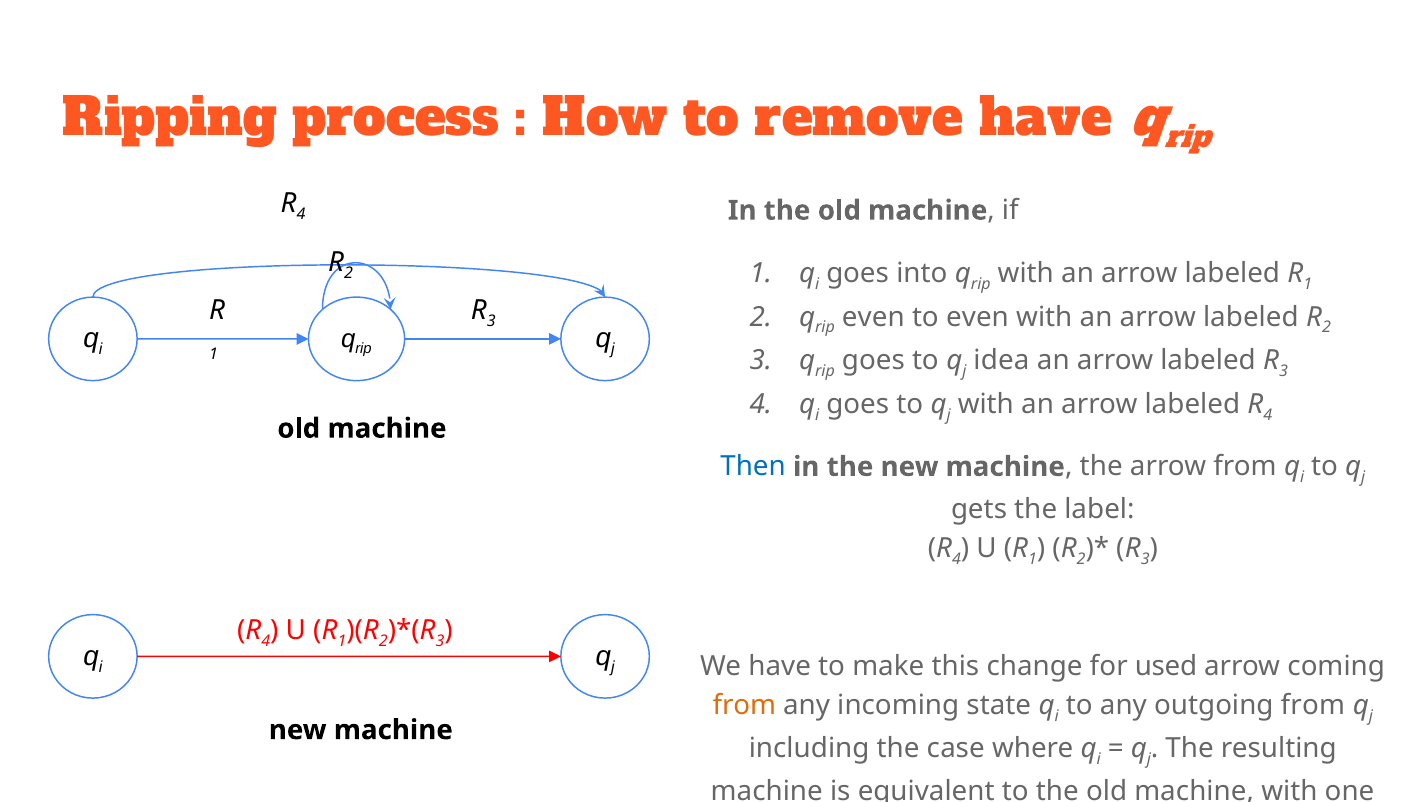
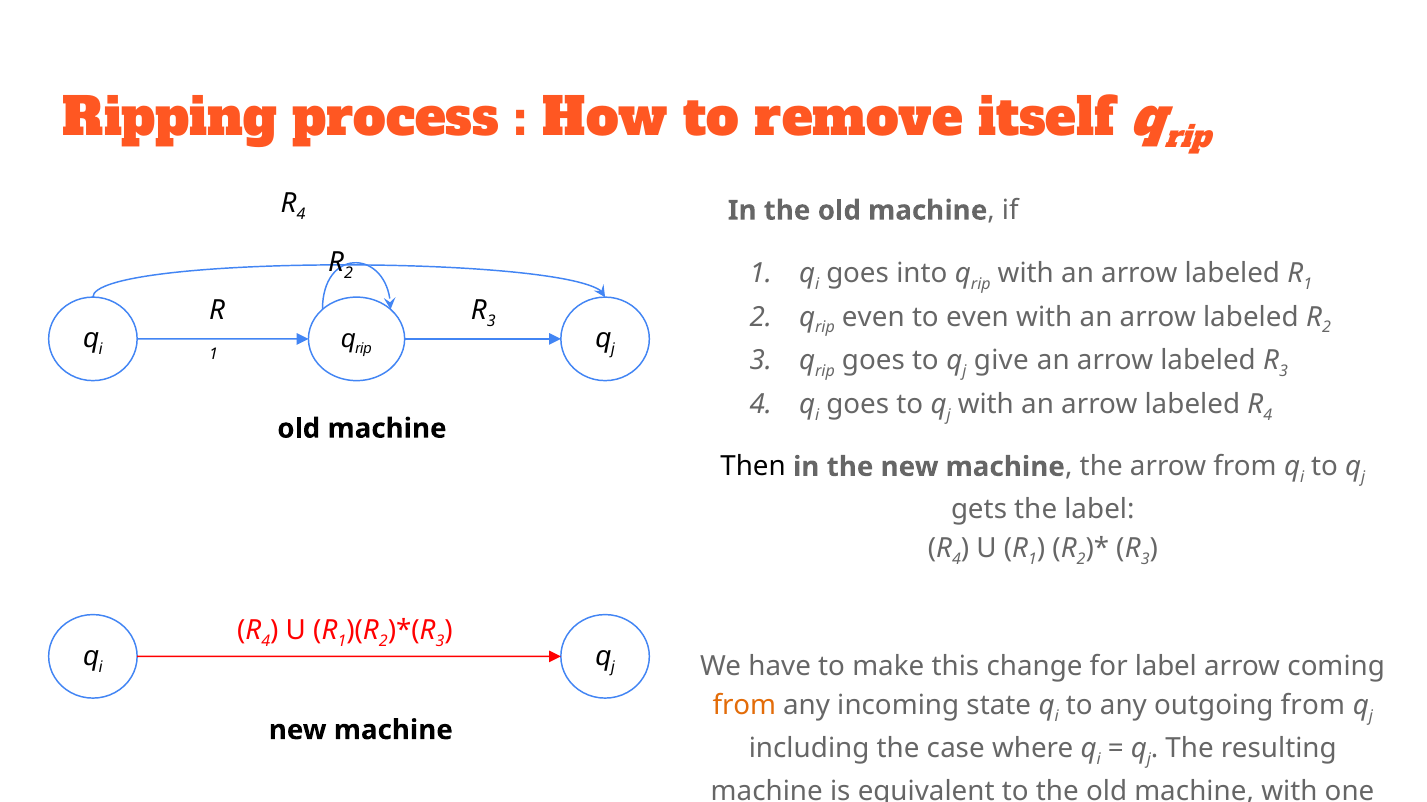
remove have: have -> itself (1046, 118)
idea: idea -> give (1001, 361)
Then colour: blue -> black (753, 467)
for used: used -> label (1166, 667)
